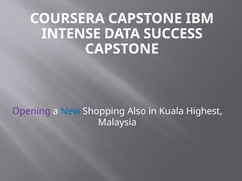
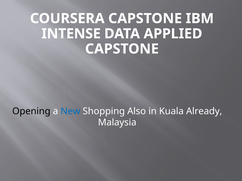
SUCCESS: SUCCESS -> APPLIED (173, 34)
Opening colour: purple -> black (31, 111)
Highest: Highest -> Already (204, 111)
